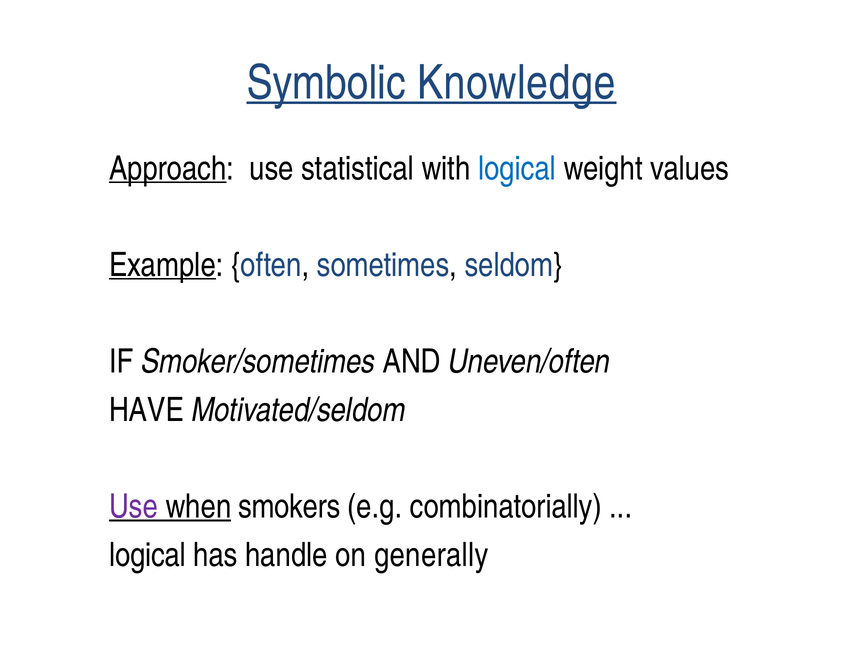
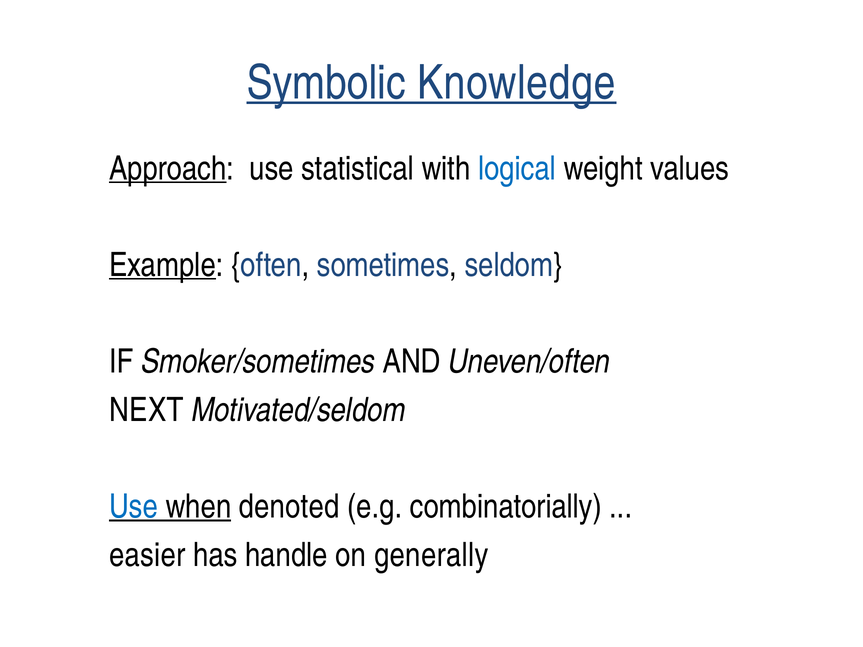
HAVE: HAVE -> NEXT (146, 410)
Use colour: purple -> blue (134, 507)
smokers: smokers -> denoted (289, 507)
logical: logical -> easier (147, 555)
